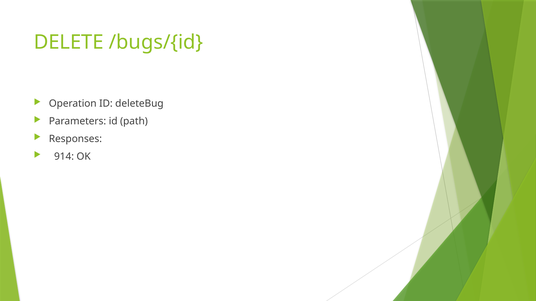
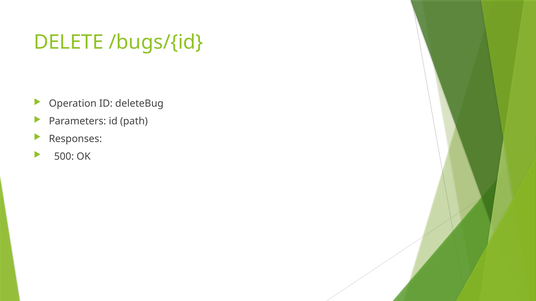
914: 914 -> 500 (64, 157)
